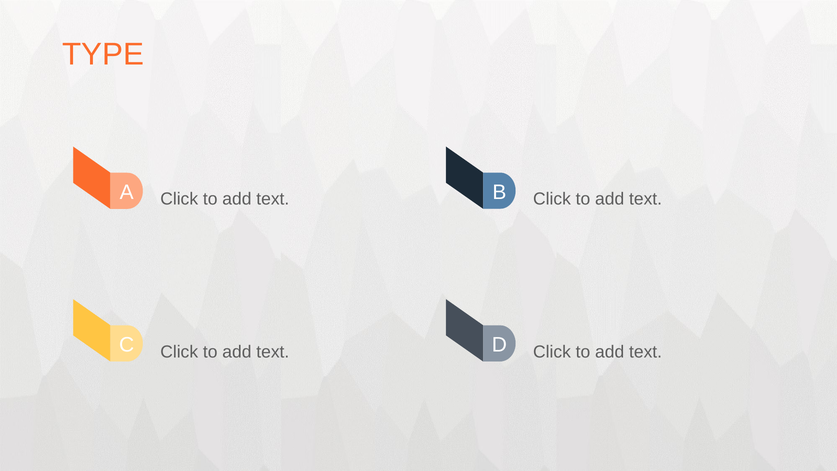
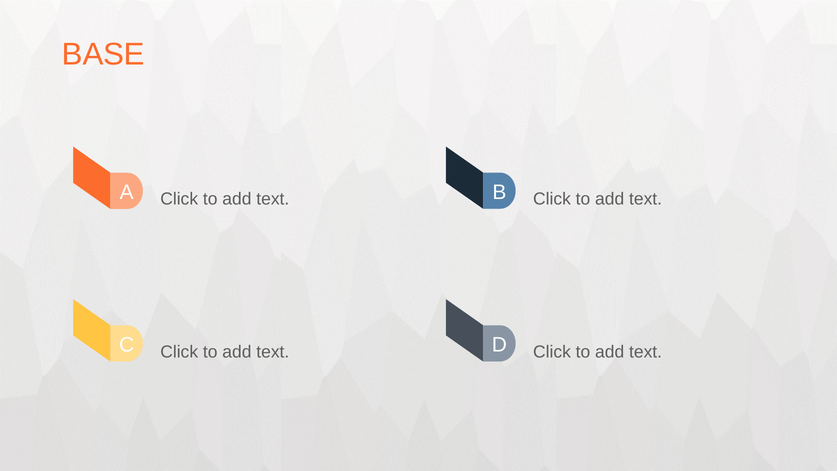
TYPE: TYPE -> BASE (103, 54)
